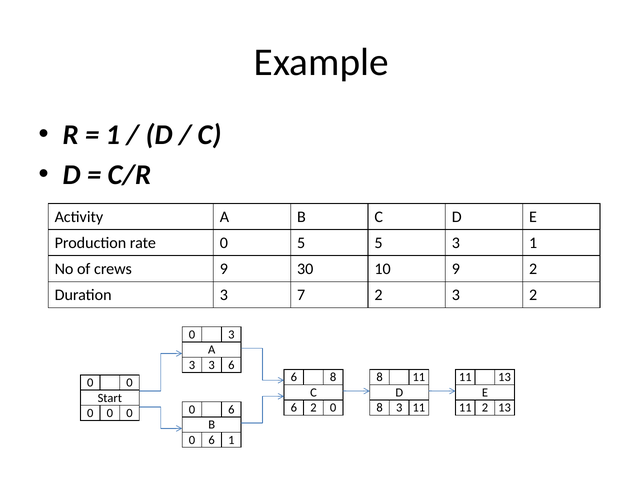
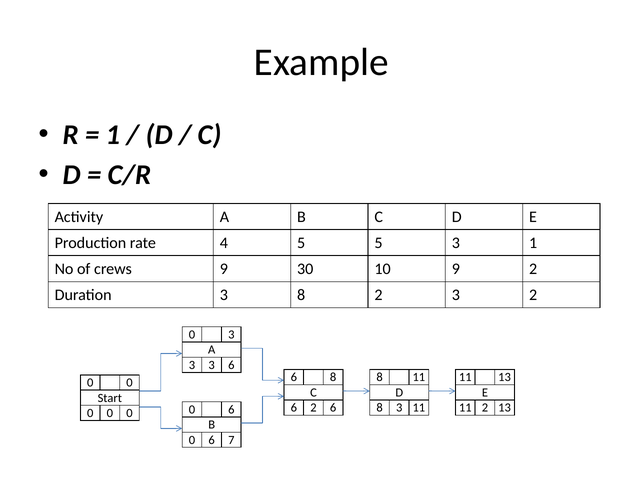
rate 0: 0 -> 4 (224, 243)
3 7: 7 -> 8 (301, 295)
6 2 0: 0 -> 6 (333, 408)
6 1: 1 -> 7 (231, 440)
